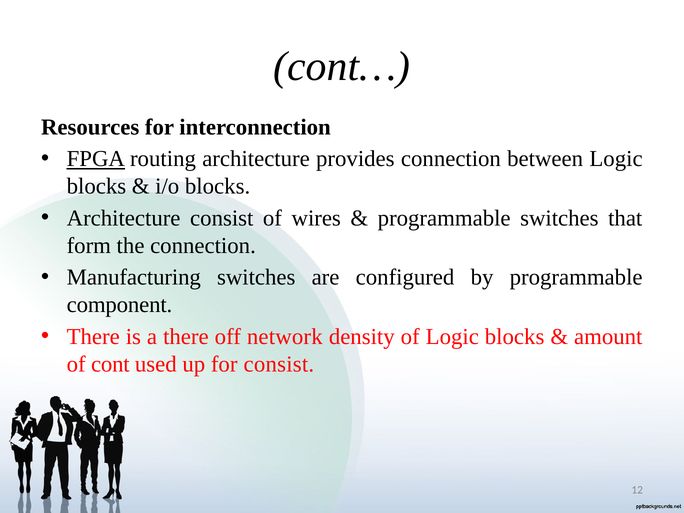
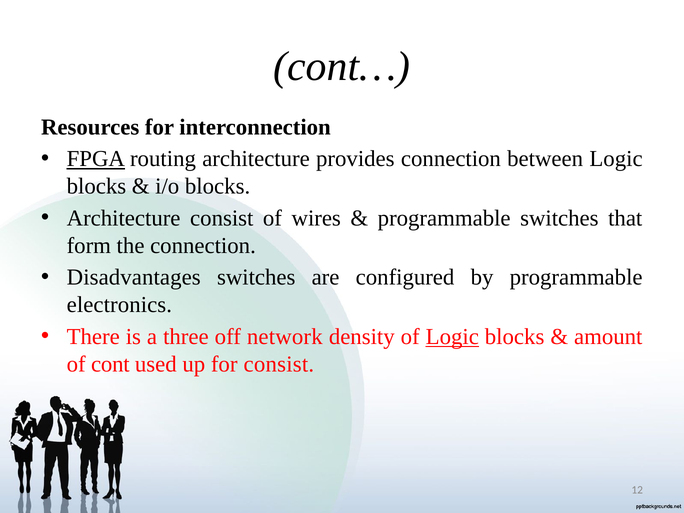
Manufacturing: Manufacturing -> Disadvantages (134, 277)
component: component -> electronics (119, 305)
a there: there -> three (186, 337)
Logic underline: none -> present (452, 337)
